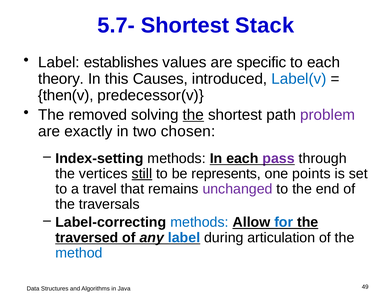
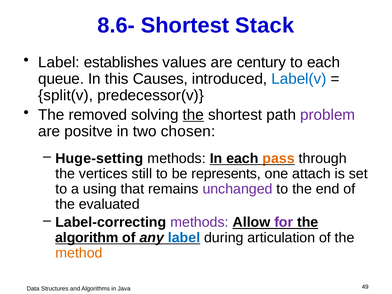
5.7-: 5.7- -> 8.6- (116, 25)
specific: specific -> century (261, 62)
theory: theory -> queue (61, 79)
then(v: then(v -> split(v (66, 95)
exactly: exactly -> positve (89, 131)
Index-setting: Index-setting -> Huge-setting (99, 158)
pass colour: purple -> orange (279, 158)
still underline: present -> none (142, 174)
points: points -> attach (312, 174)
travel: travel -> using (100, 189)
traversals: traversals -> evaluated (109, 204)
methods colour: blue -> purple (199, 222)
for colour: blue -> purple (284, 222)
traversed: traversed -> algorithm (87, 238)
method colour: blue -> orange (79, 253)
